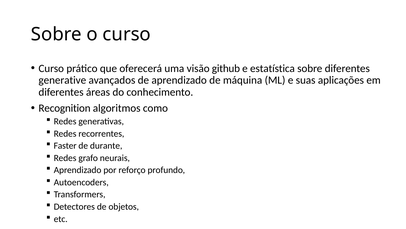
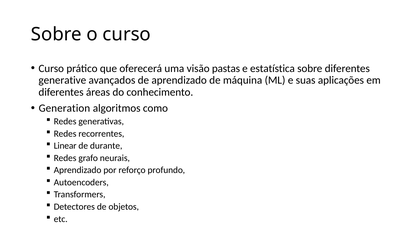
github: github -> pastas (226, 68)
Recognition: Recognition -> Generation (64, 108)
Faster: Faster -> Linear (65, 145)
